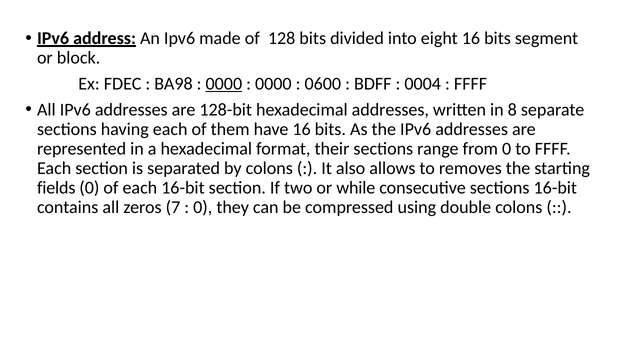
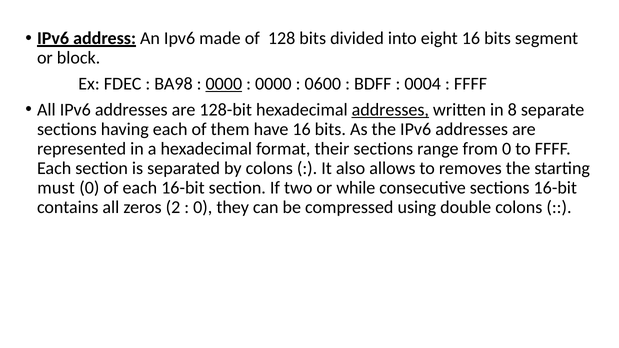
addresses underline: none -> present (390, 110)
fields: fields -> must (56, 188)
7: 7 -> 2 (173, 207)
